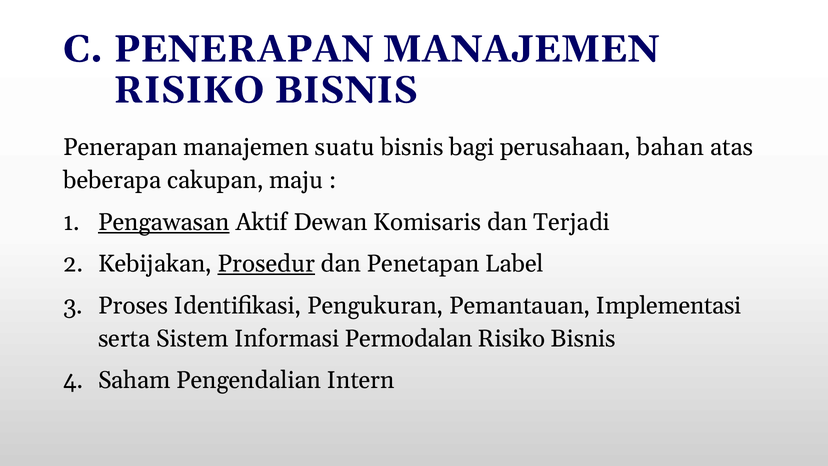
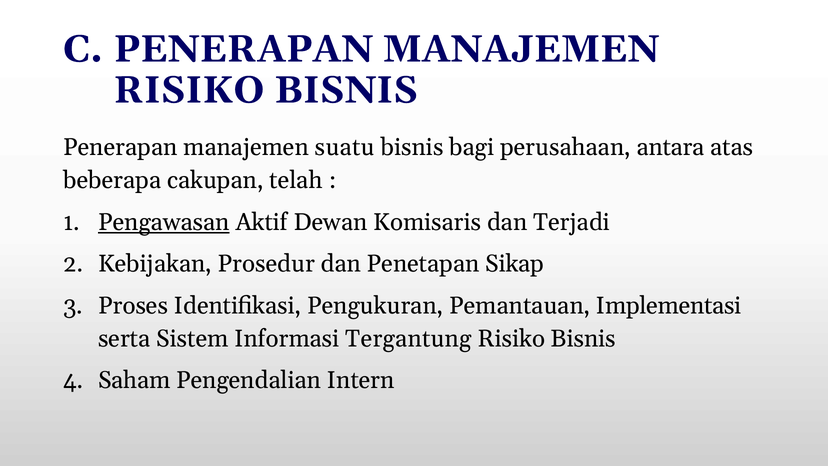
bahan: bahan -> antara (671, 147)
maju: maju -> telah (296, 180)
Prosedur underline: present -> none (266, 264)
Label: Label -> Sikap (515, 264)
Permodalan: Permodalan -> Tergantung (409, 338)
